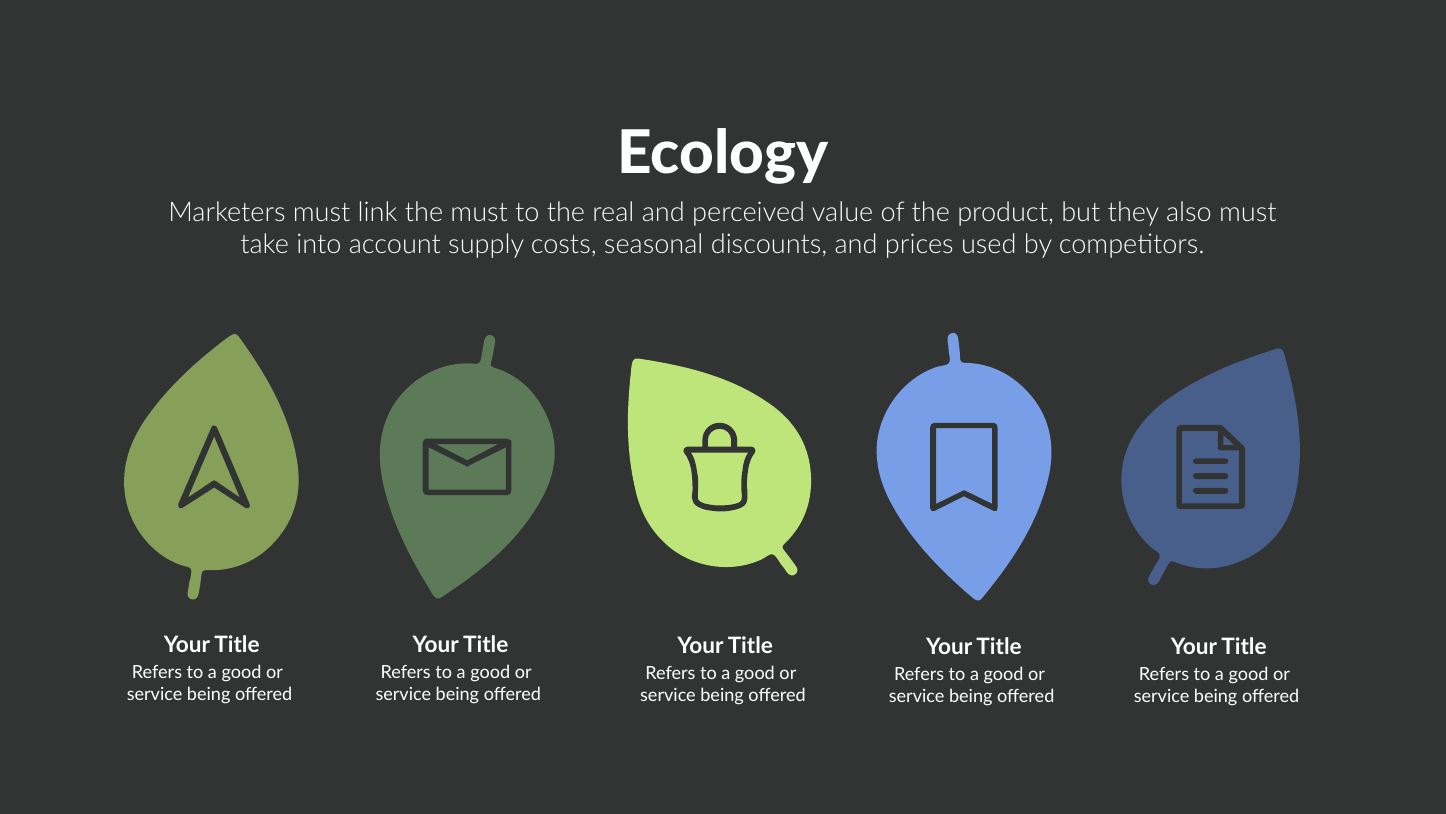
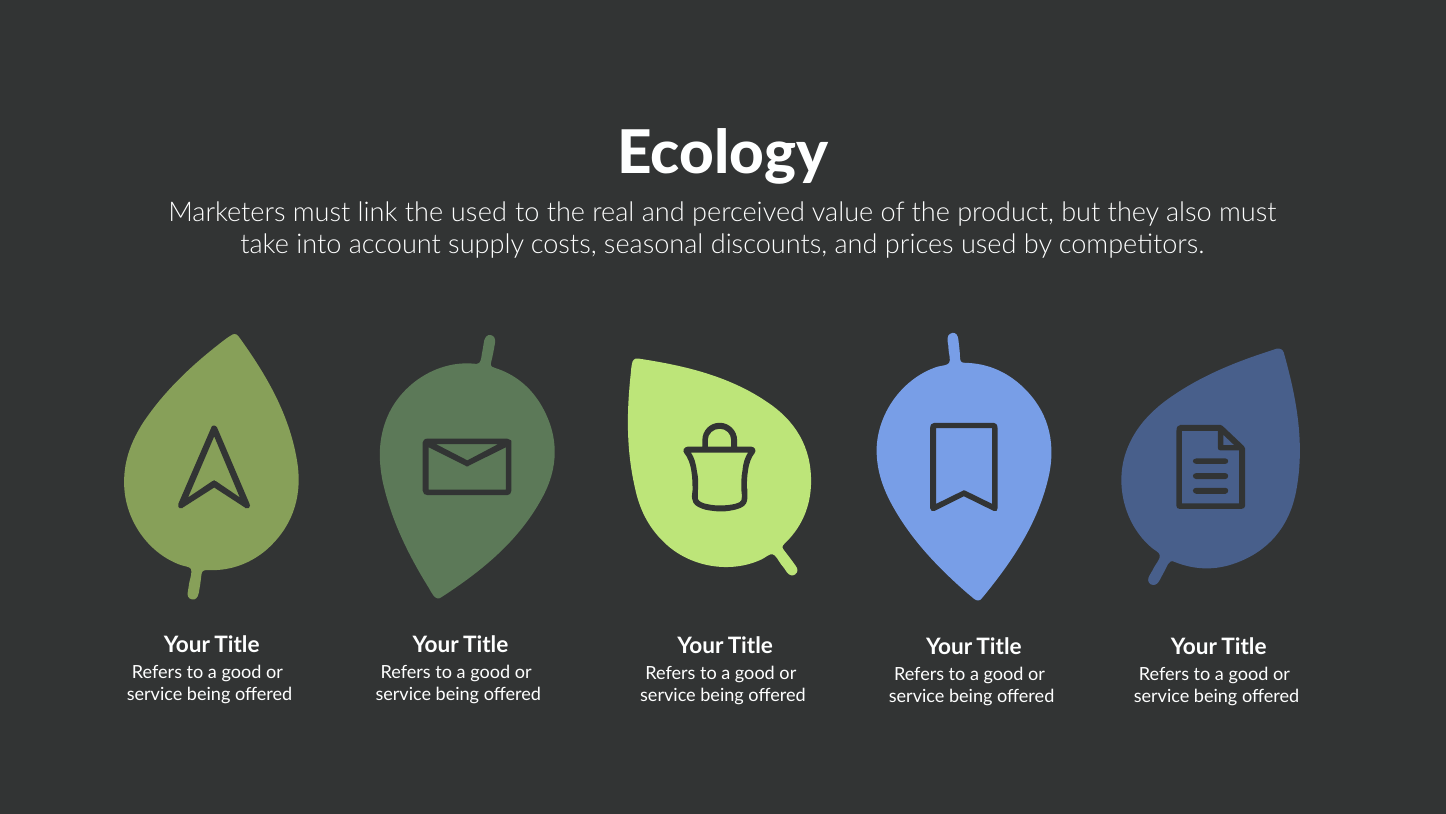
the must: must -> used (479, 212)
